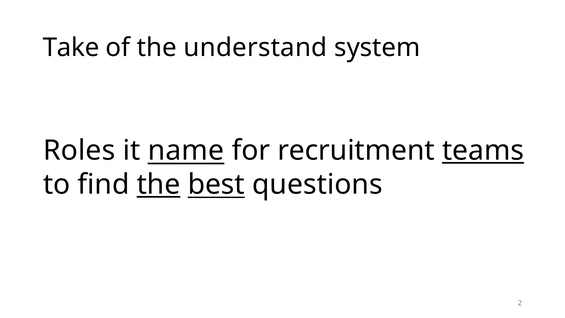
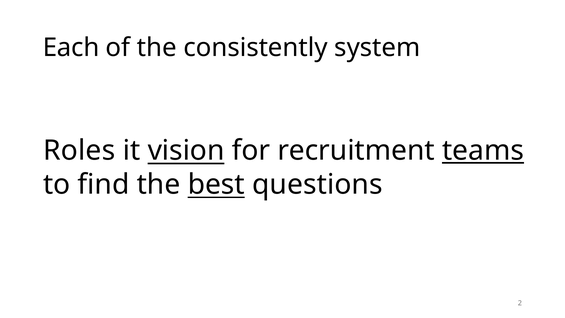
Take: Take -> Each (71, 47)
understand: understand -> consistently (256, 47)
name: name -> vision (186, 151)
the underline: present -> none (159, 184)
